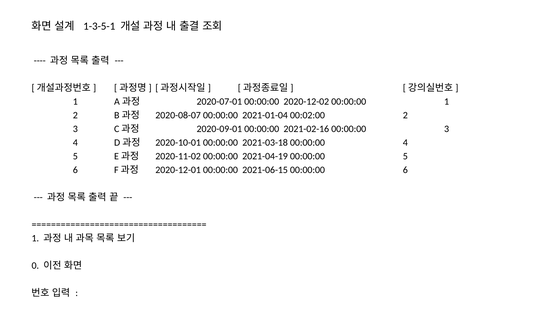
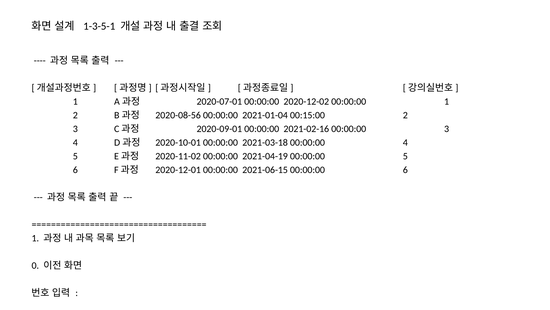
2020-08-07: 2020-08-07 -> 2020-08-56 (178, 115)
00:02:00: 00:02:00 -> 00:15:00 (307, 115)
